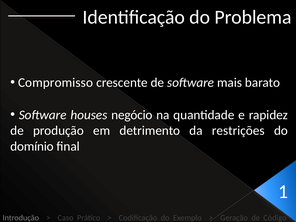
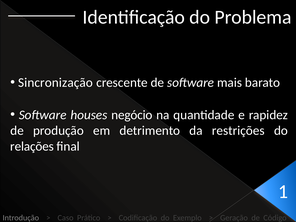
Compromisso: Compromisso -> Sincronização (56, 83)
domínio: domínio -> relações (32, 146)
